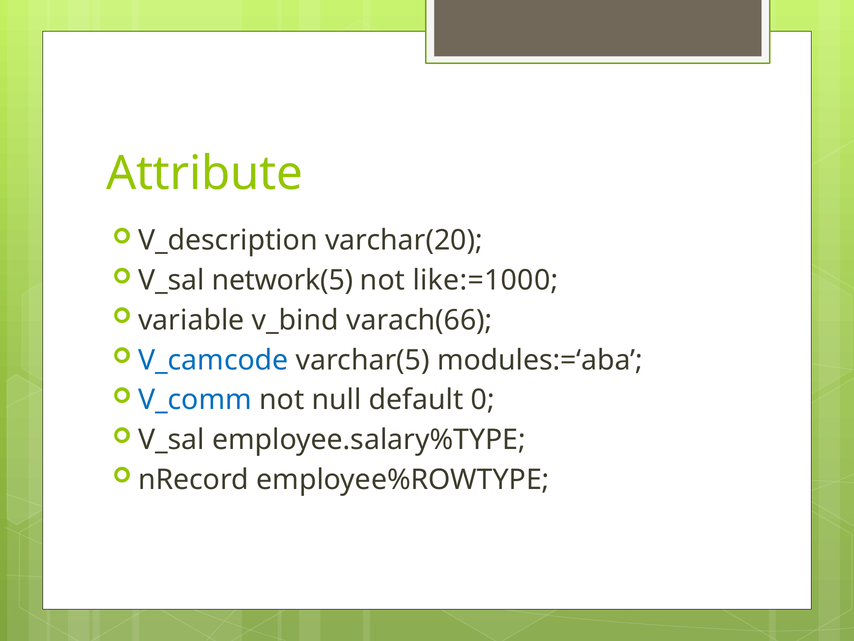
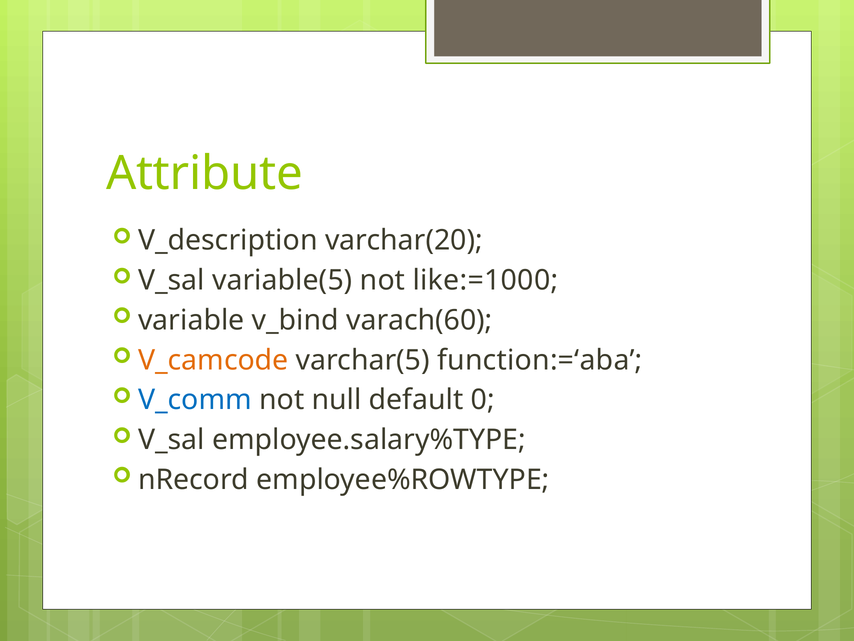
network(5: network(5 -> variable(5 (282, 280)
varach(66: varach(66 -> varach(60 (419, 320)
V_camcode colour: blue -> orange (213, 360)
modules:=‘aba: modules:=‘aba -> function:=‘aba (540, 360)
